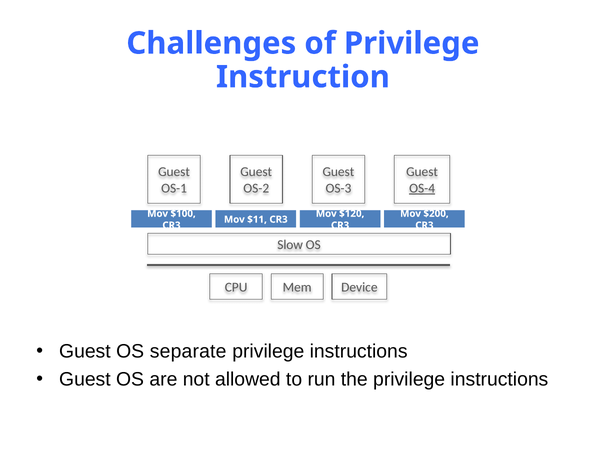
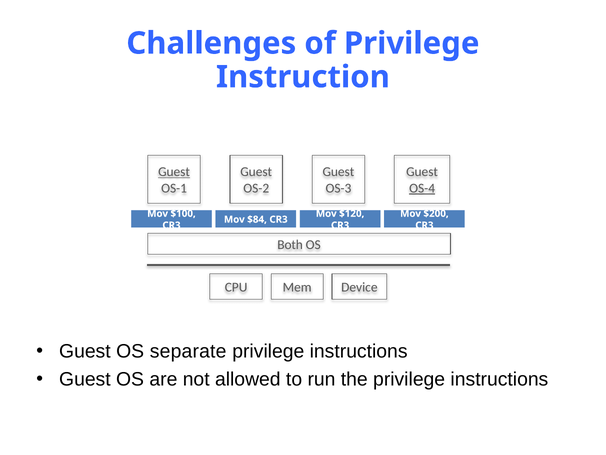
Guest underline: none -> present (174, 172)
$11: $11 -> $84 (257, 219)
Slow: Slow -> Both (290, 244)
